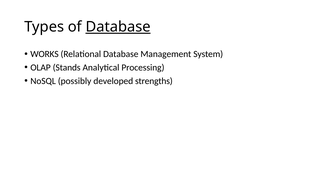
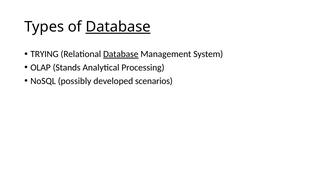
WORKS: WORKS -> TRYING (44, 54)
Database underline: none -> present (121, 54)
strengths: strengths -> scenarios (154, 81)
